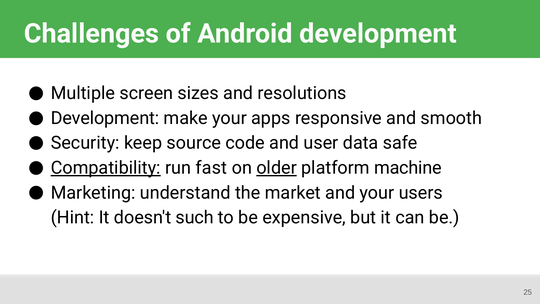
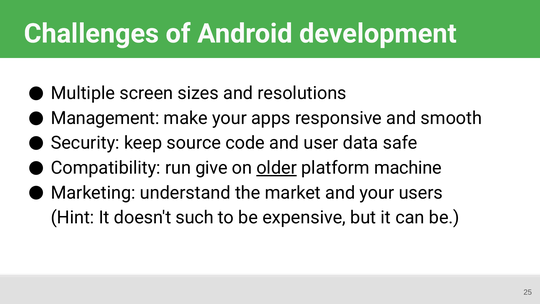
Development: Development -> Management (105, 118)
Compatibility underline: present -> none (106, 168)
fast: fast -> give (212, 168)
